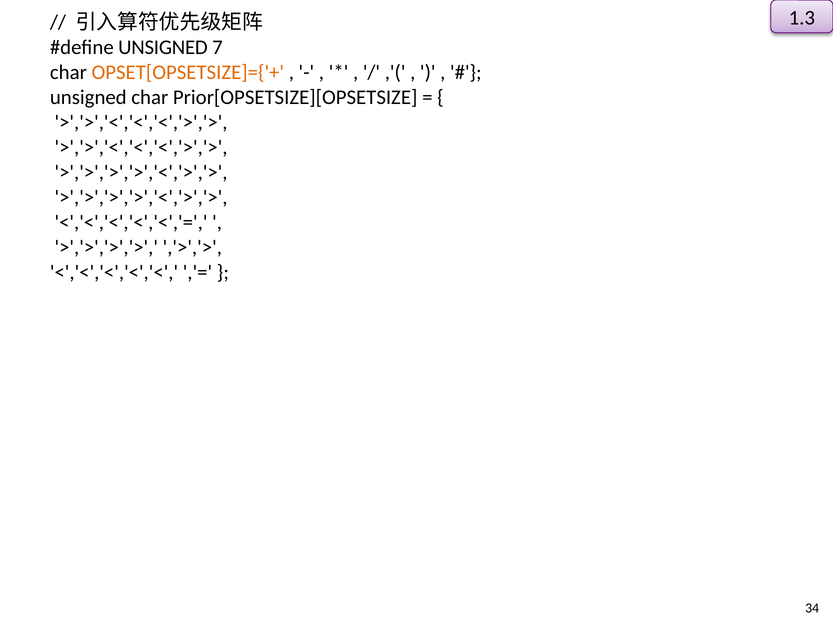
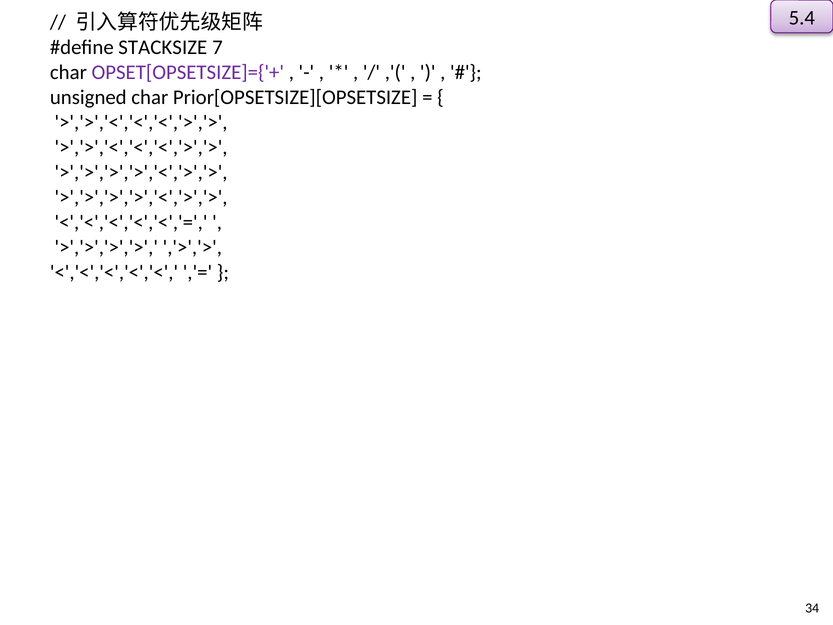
1.3: 1.3 -> 5.4 (802, 18)
UNSIGNED: UNSIGNED -> STACKSIZE (163, 47)
OPSET[OPSETSIZE]={'+ colour: orange -> purple (188, 72)
